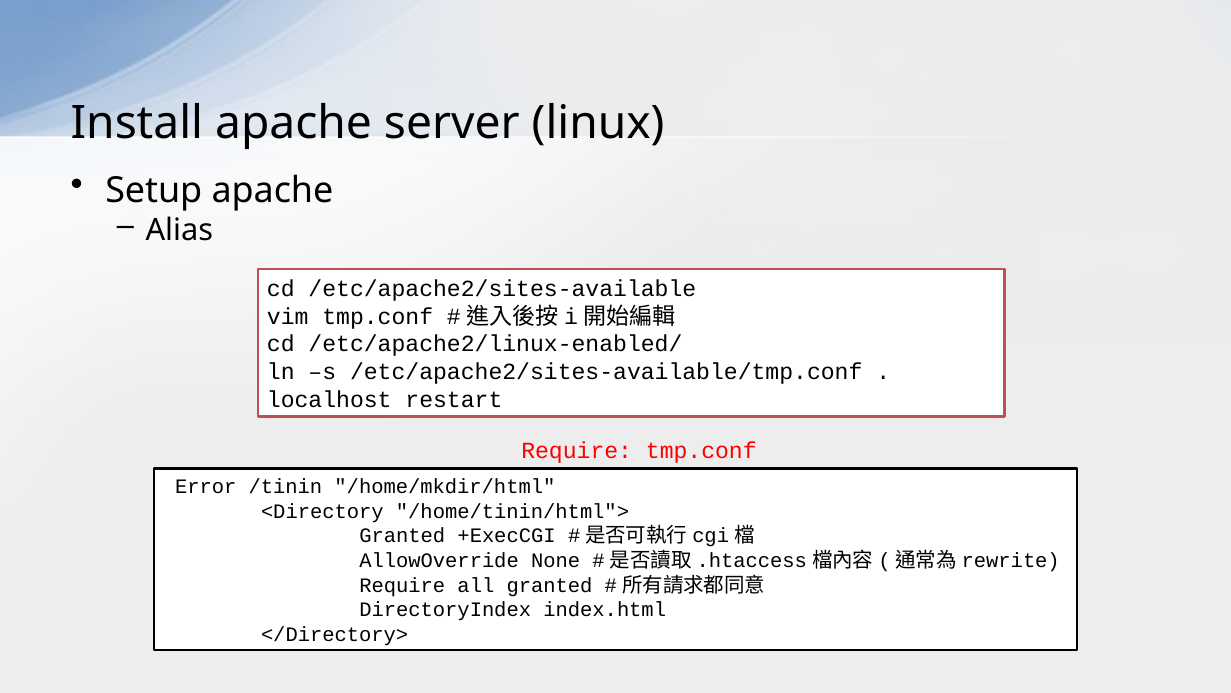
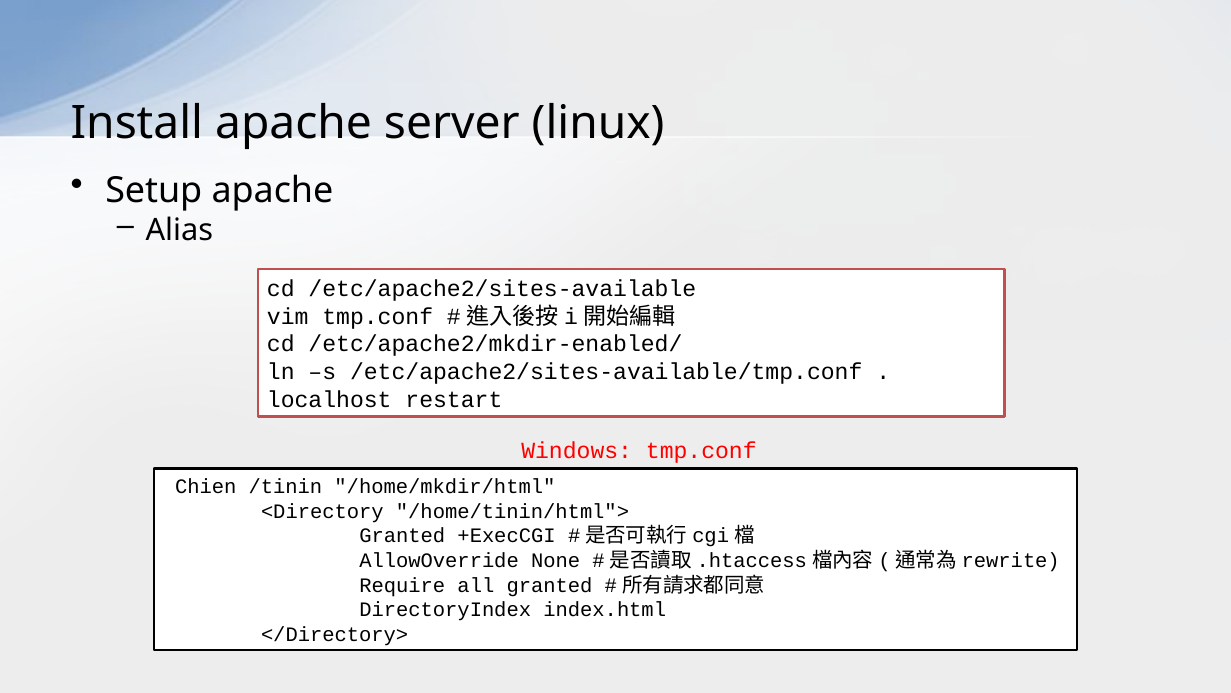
/etc/apache2/linux-enabled/: /etc/apache2/linux-enabled/ -> /etc/apache2/mkdir-enabled/ (495, 344)
Require: Require -> Windows (577, 451)
Error: Error -> Chien (206, 486)
